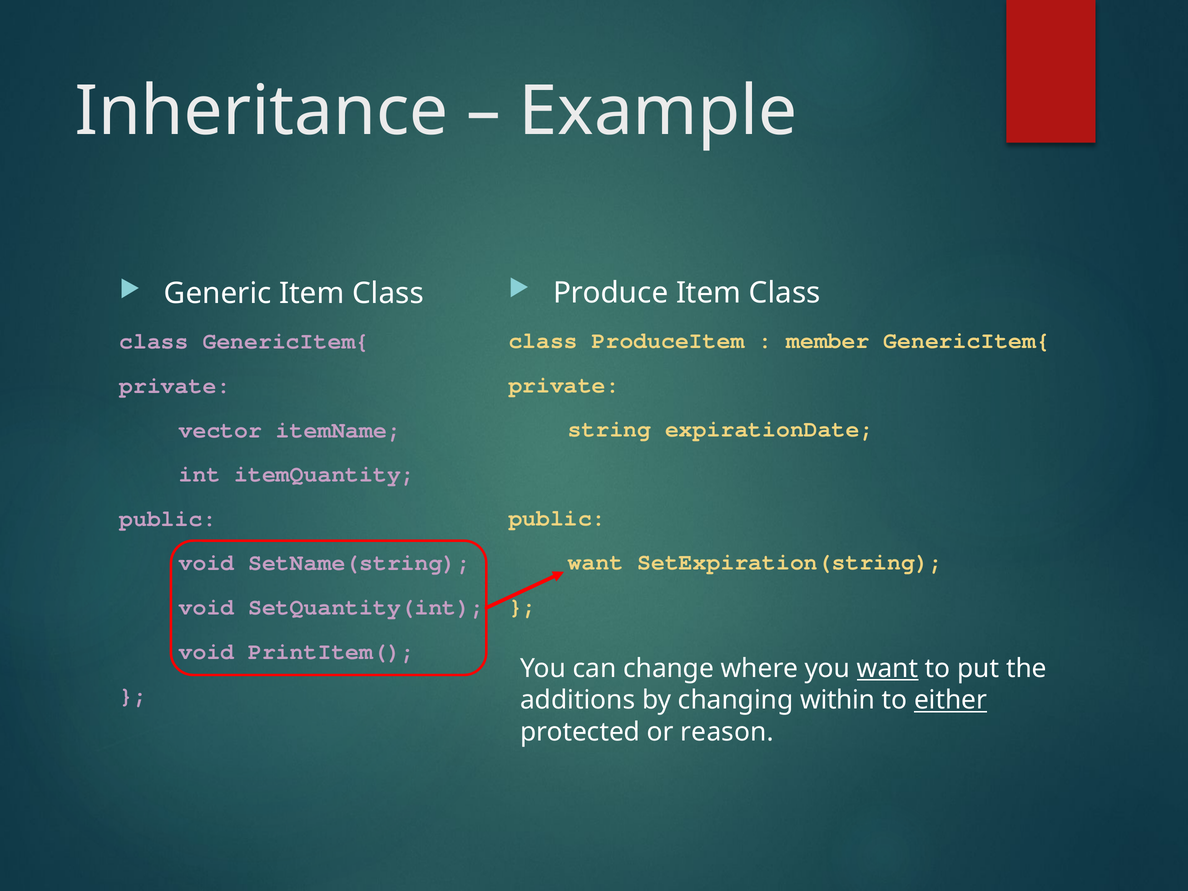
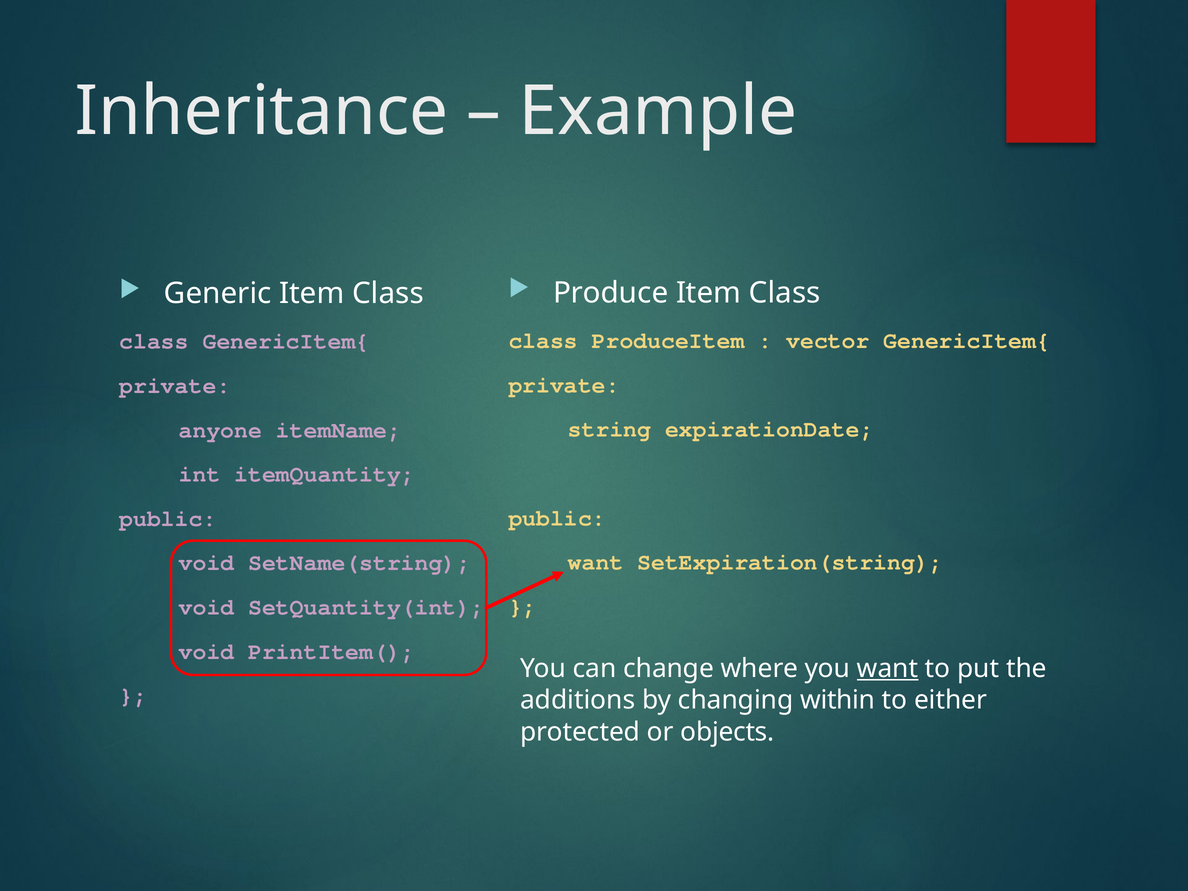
member: member -> vector (828, 341)
vector: vector -> anyone (220, 430)
either underline: present -> none (951, 700)
reason: reason -> objects (727, 732)
